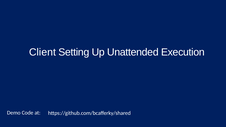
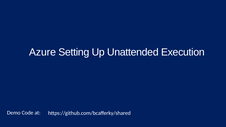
Client: Client -> Azure (43, 52)
